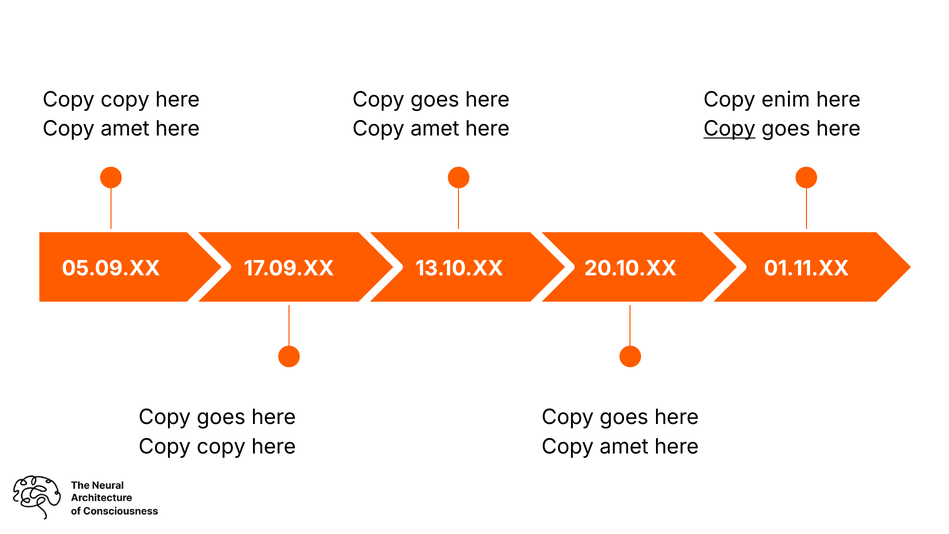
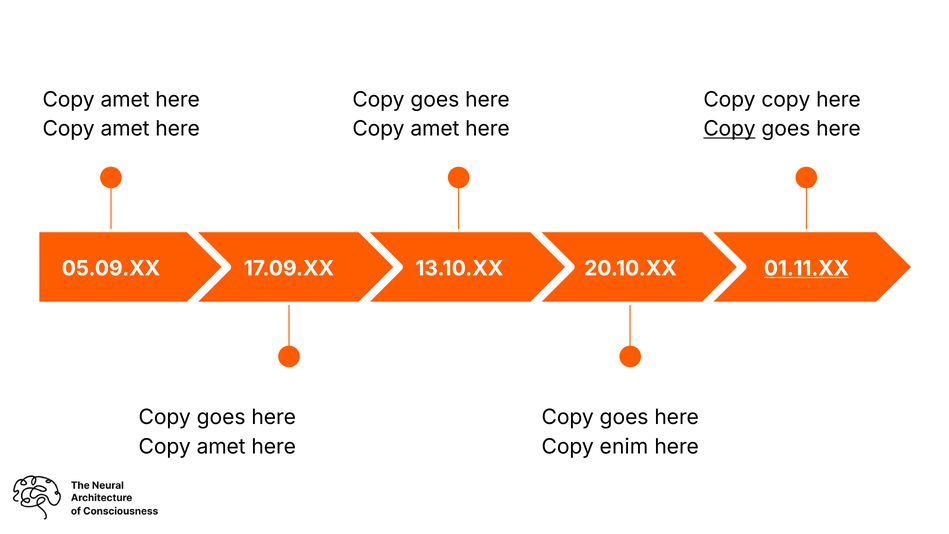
copy: copy -> amet (125, 100)
Copy enim: enim -> copy (786, 100)
01.11.XX underline: none -> present (806, 268)
copy: copy -> amet (221, 446)
amet: amet -> enim (624, 446)
